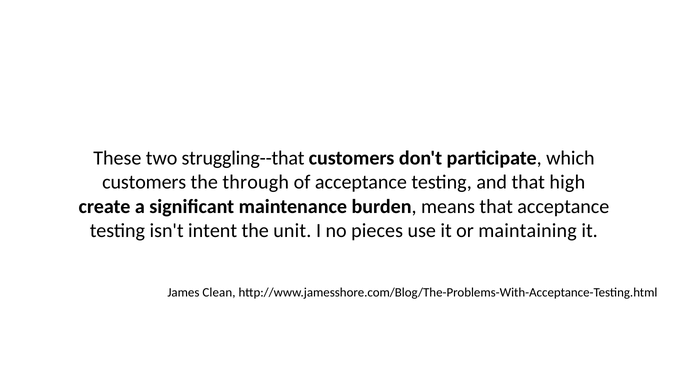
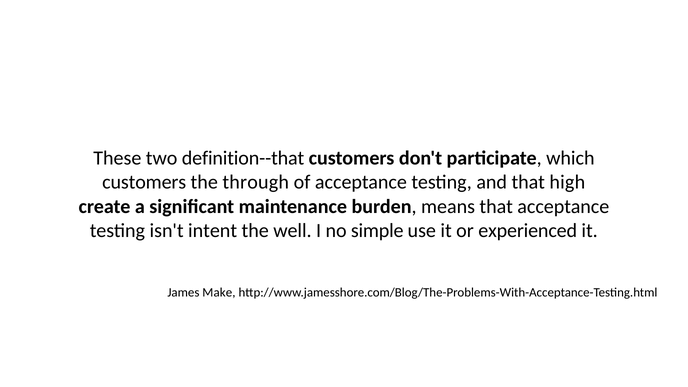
struggling--that: struggling--that -> definition--that (243, 158)
unit: unit -> well (292, 231)
pieces: pieces -> simple (377, 231)
maintaining: maintaining -> experienced (528, 231)
Clean: Clean -> Make (219, 293)
